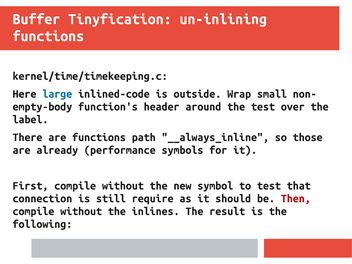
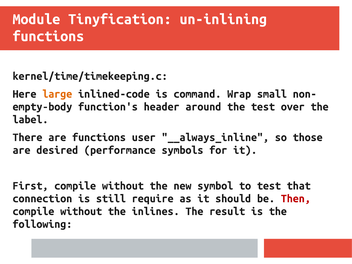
Buffer: Buffer -> Module (36, 19)
large colour: blue -> orange (57, 94)
outside: outside -> command (197, 94)
path: path -> user (144, 137)
already: already -> desired (57, 150)
